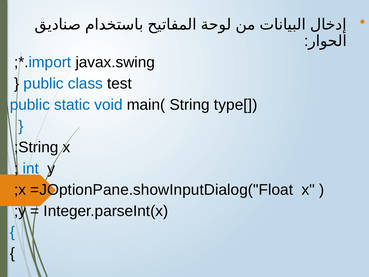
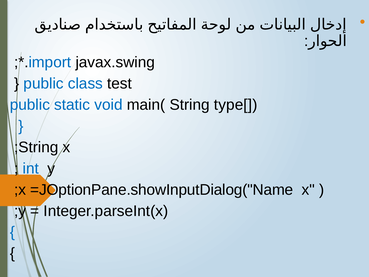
=JOptionPane.showInputDialog("Float: =JOptionPane.showInputDialog("Float -> =JOptionPane.showInputDialog("Name (162, 190)
